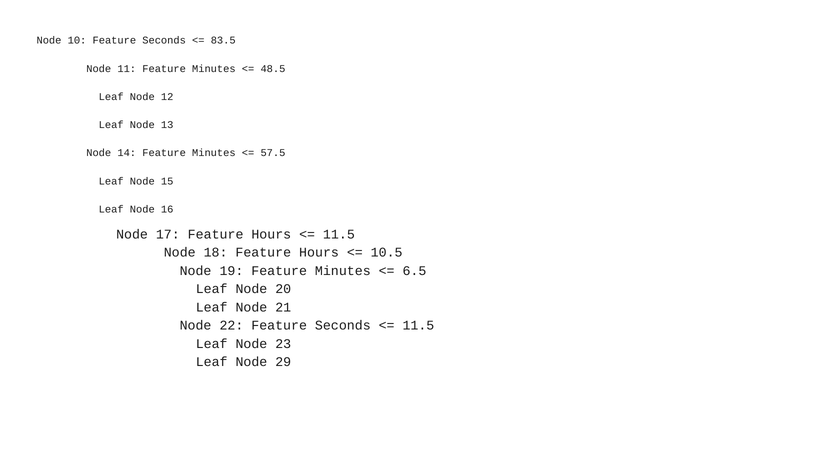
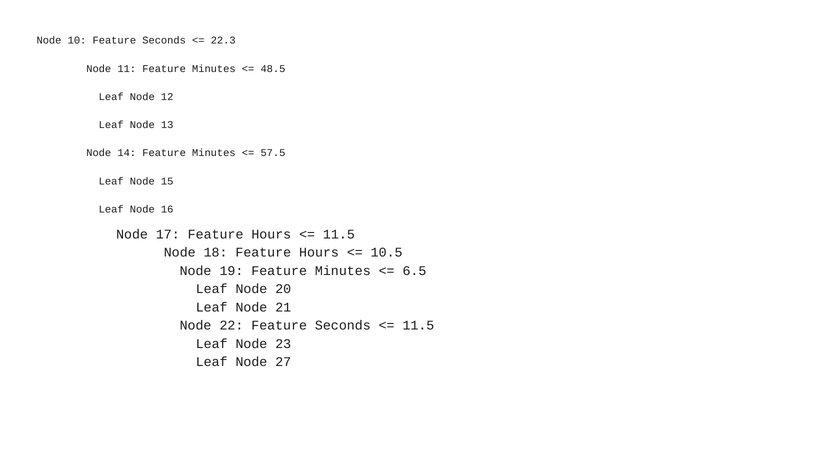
83.5: 83.5 -> 22.3 (223, 41)
29: 29 -> 27 (283, 362)
